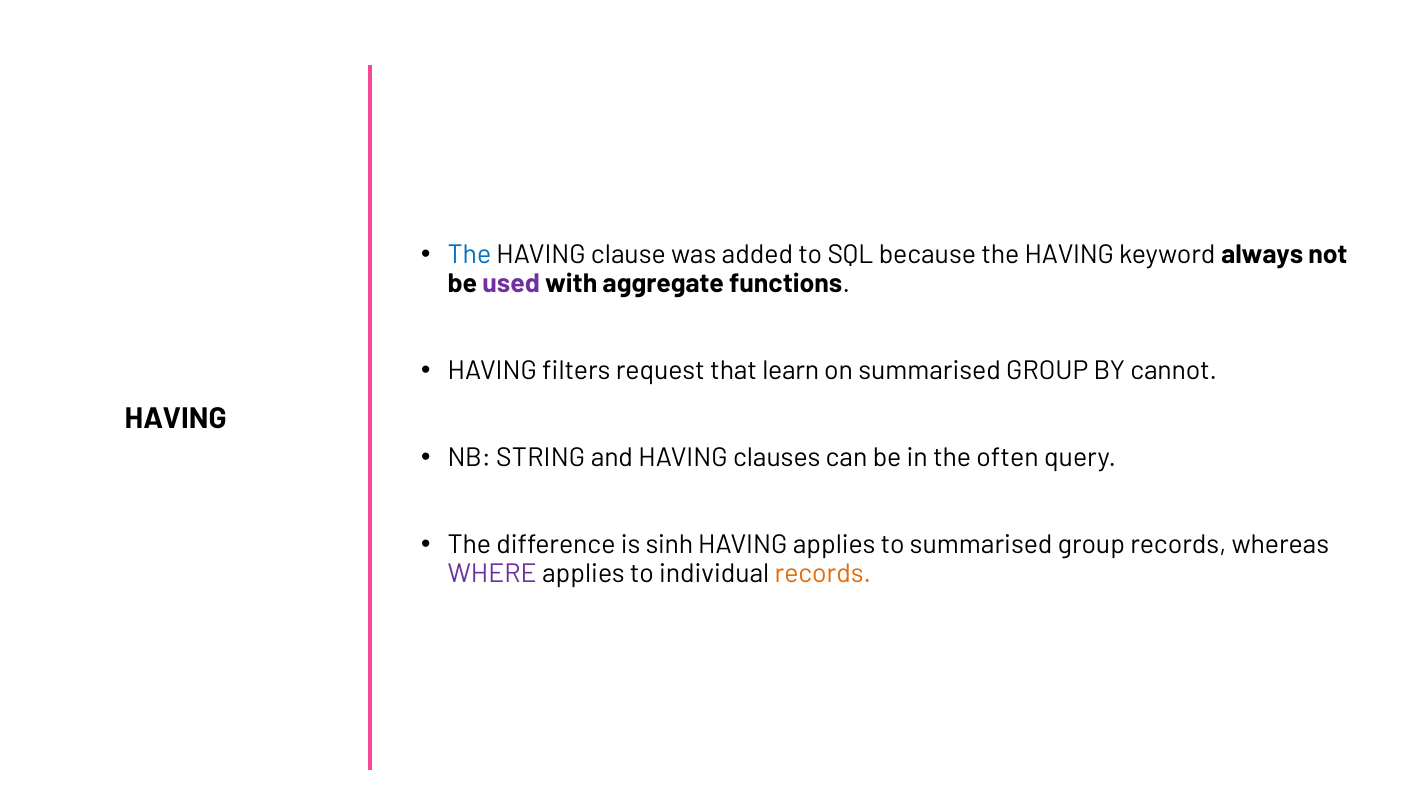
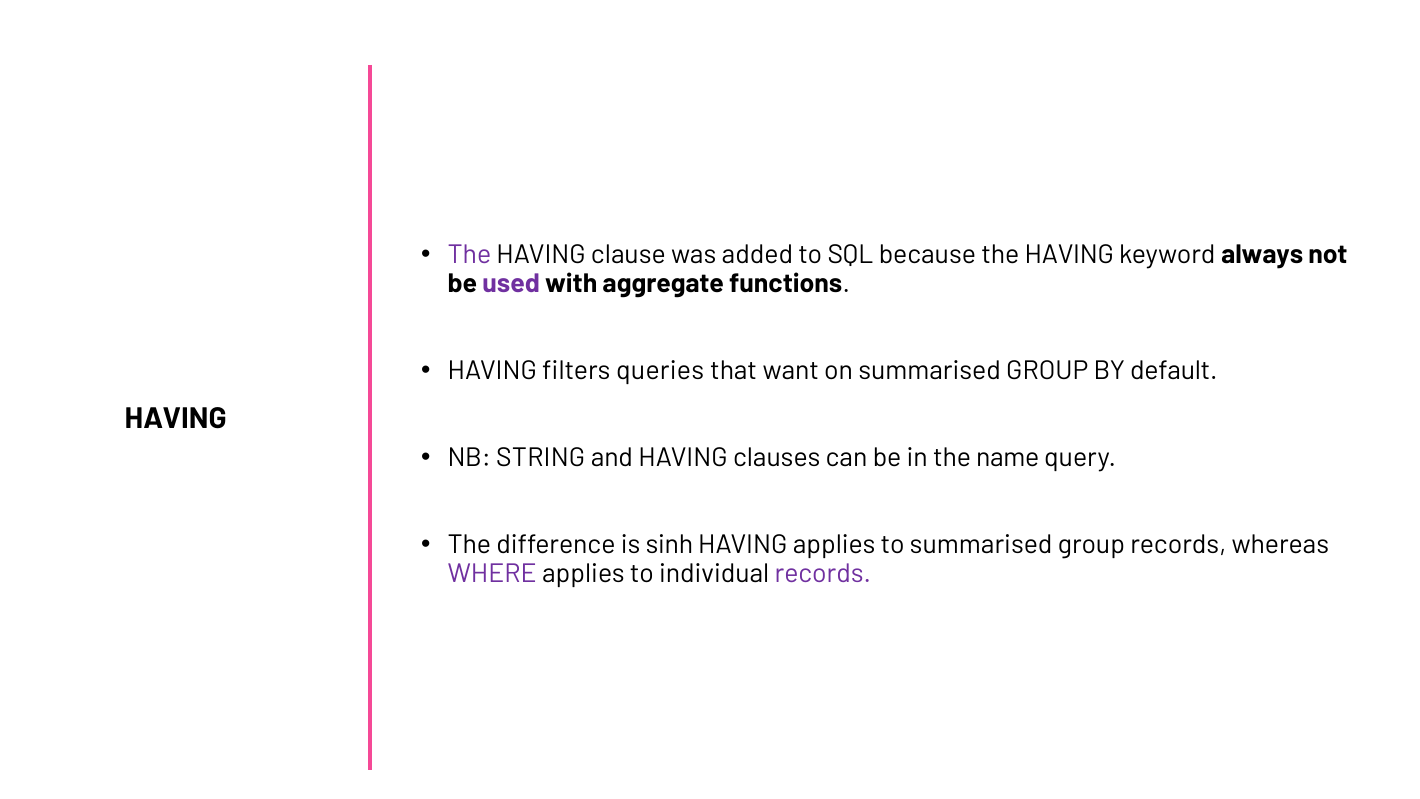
The colour: blue -> purple (469, 254)
request: request -> queries (660, 370)
learn: learn -> want (791, 370)
cannot: cannot -> default (1174, 370)
often: often -> name (1008, 457)
records colour: orange -> purple (823, 573)
